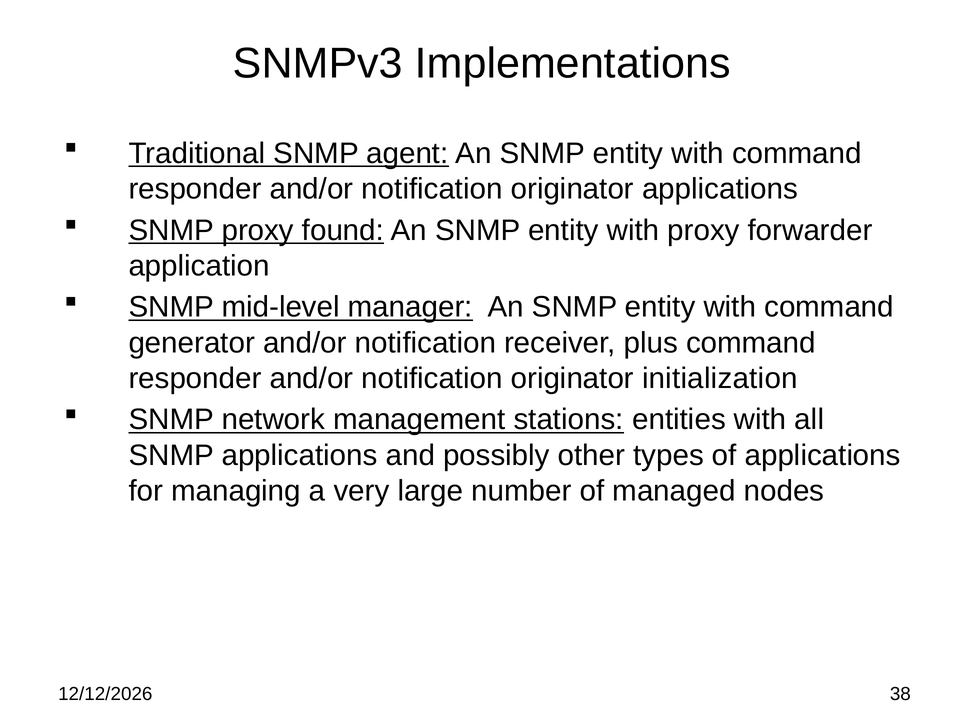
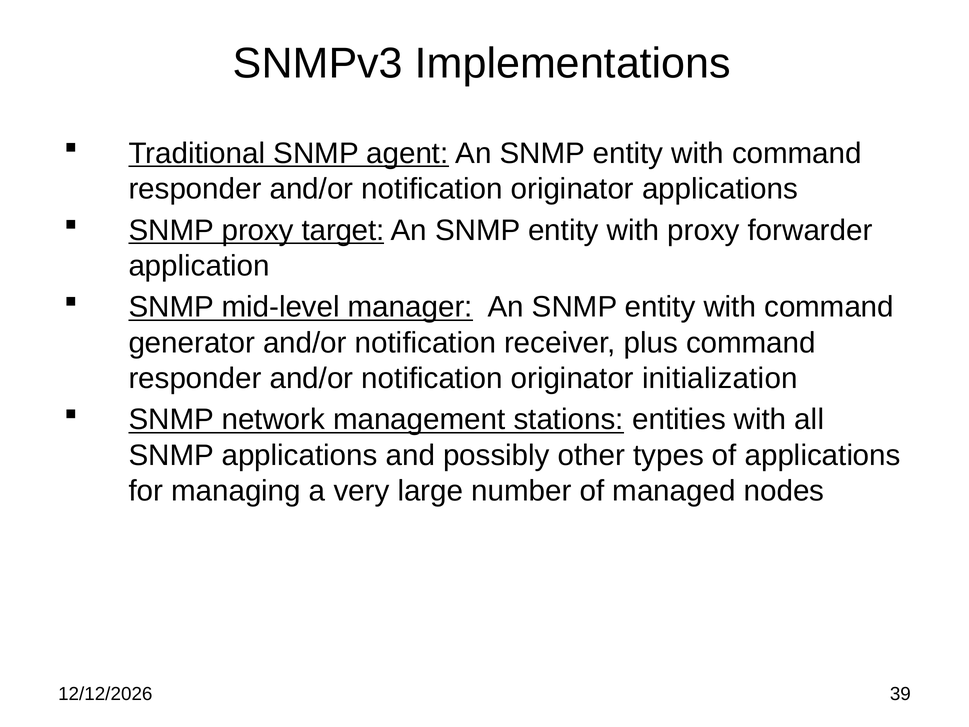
found: found -> target (343, 230)
38: 38 -> 39 (900, 694)
